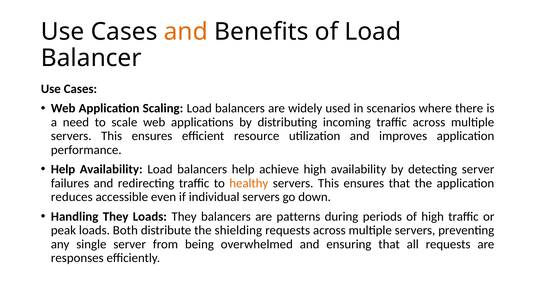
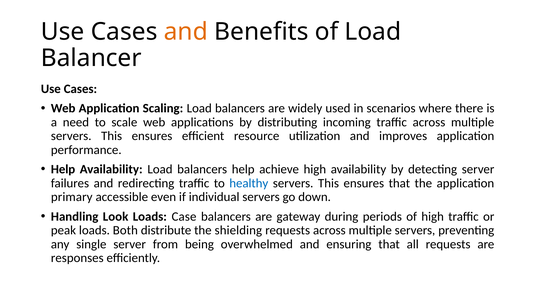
healthy colour: orange -> blue (249, 183)
reduces: reduces -> primary (72, 197)
Handling They: They -> Look (116, 217)
Loads They: They -> Case (184, 217)
patterns: patterns -> gateway (298, 217)
